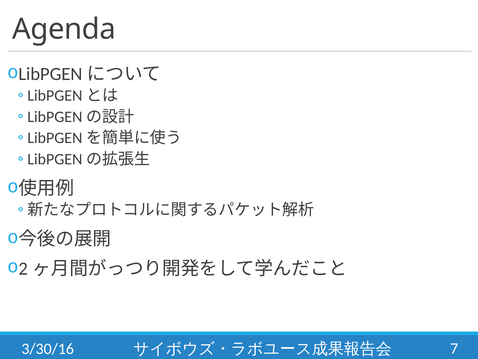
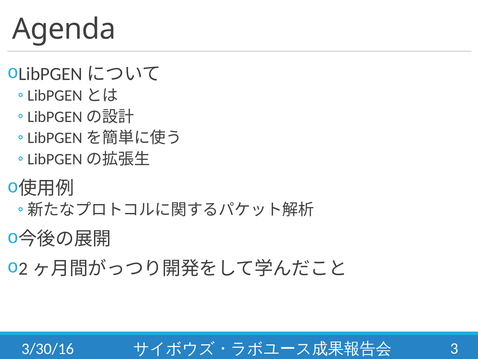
7: 7 -> 3 (454, 348)
